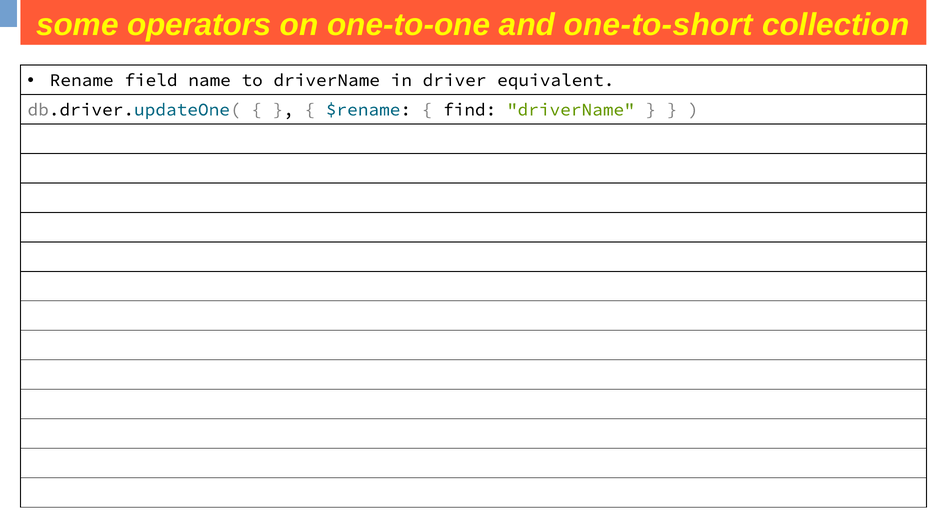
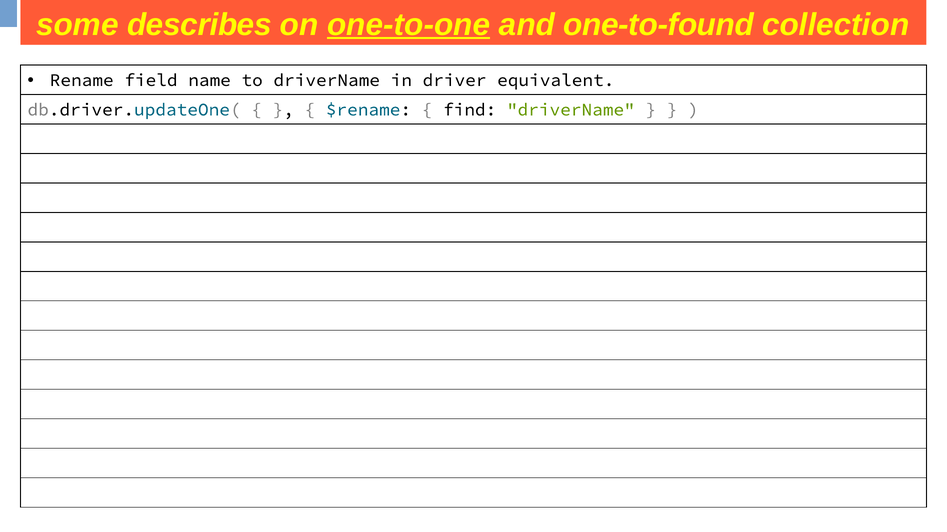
operators: operators -> describes (199, 25)
one-to-one underline: none -> present (409, 25)
one-to-short: one-to-short -> one-to-found (659, 25)
